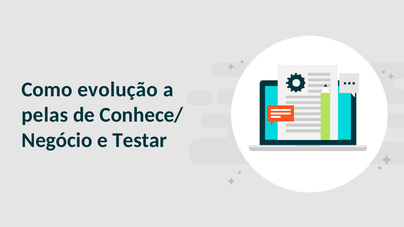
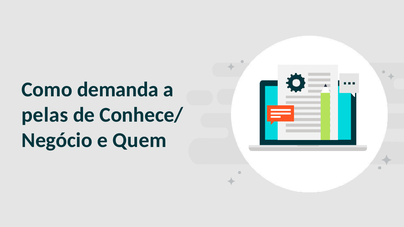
evolução: evolução -> demanda (118, 90)
Testar: Testar -> Quem (140, 140)
